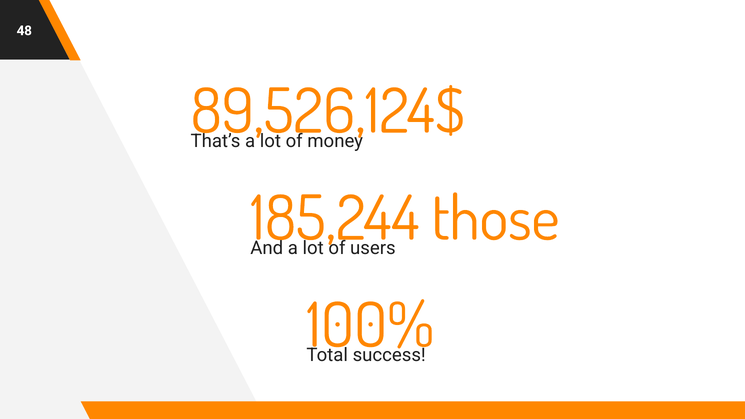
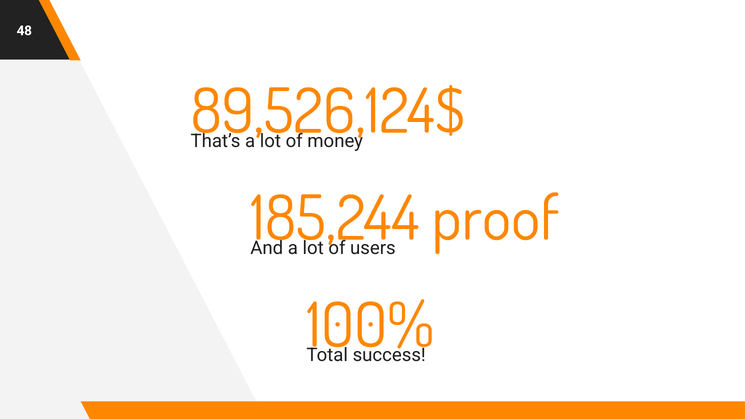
those: those -> proof (495, 219)
